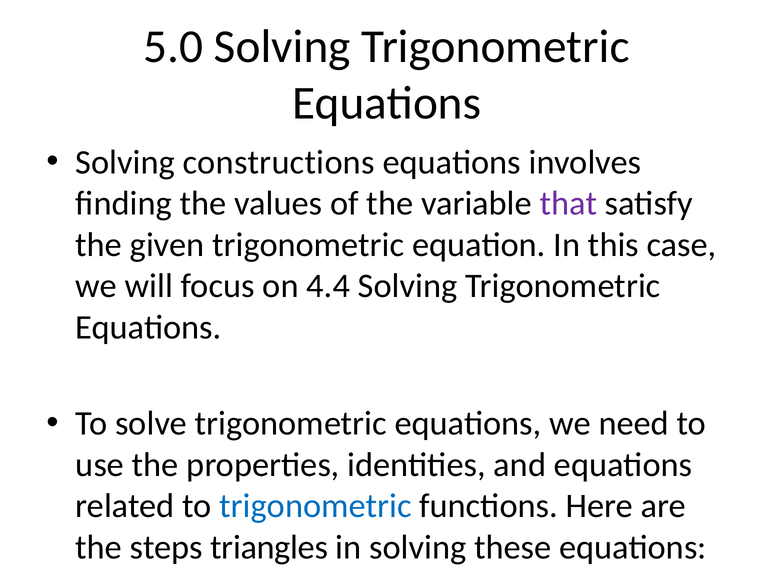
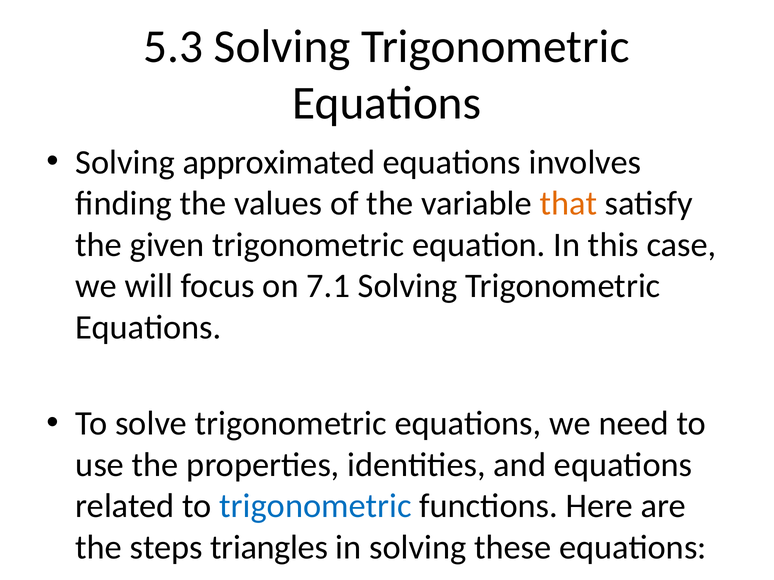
5.0: 5.0 -> 5.3 (173, 47)
constructions: constructions -> approximated (279, 162)
that colour: purple -> orange (568, 204)
4.4: 4.4 -> 7.1 (328, 286)
